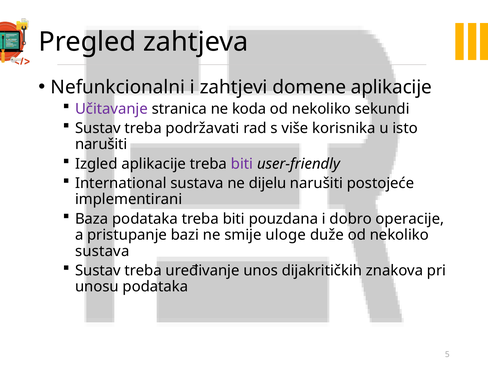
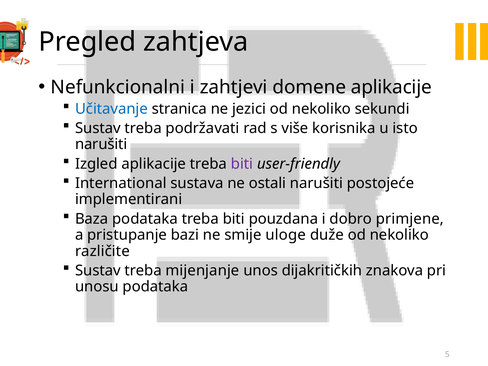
Učitavanje colour: purple -> blue (111, 109)
koda: koda -> jezici (249, 109)
dijelu: dijelu -> ostali (267, 183)
operacije: operacije -> primjene (410, 219)
sustava: sustava -> različite (102, 251)
uređivanje: uređivanje -> mijenjanje (202, 271)
